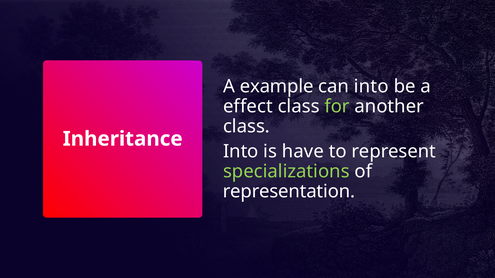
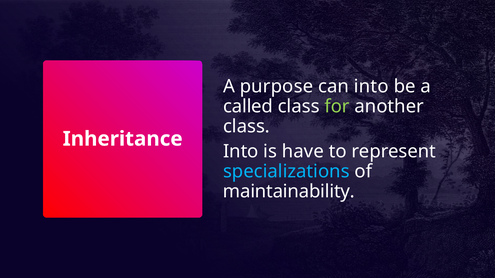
example: example -> purpose (276, 86)
effect: effect -> called (248, 106)
specializations colour: light green -> light blue (286, 172)
representation: representation -> maintainability (289, 192)
